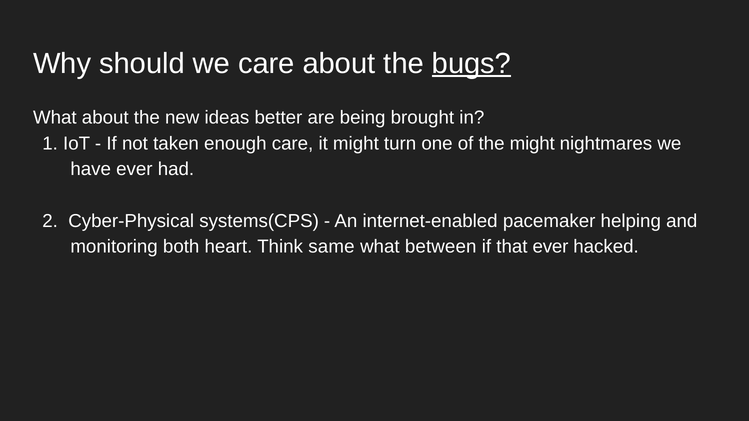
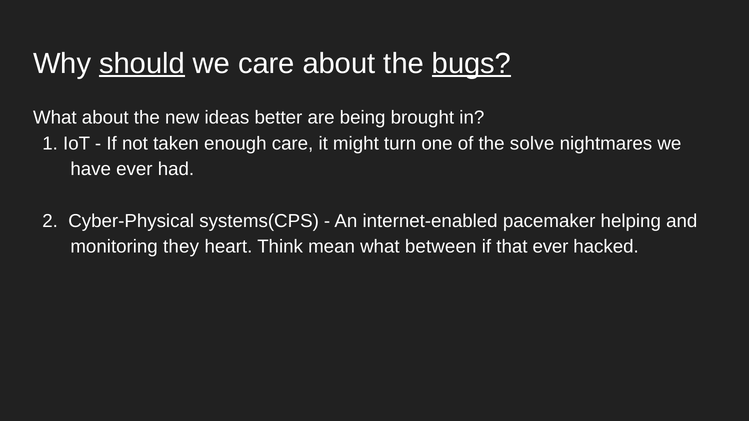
should underline: none -> present (142, 63)
the might: might -> solve (532, 144)
both: both -> they (181, 247)
same: same -> mean (332, 247)
